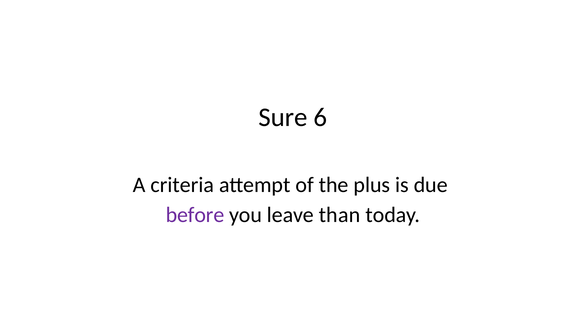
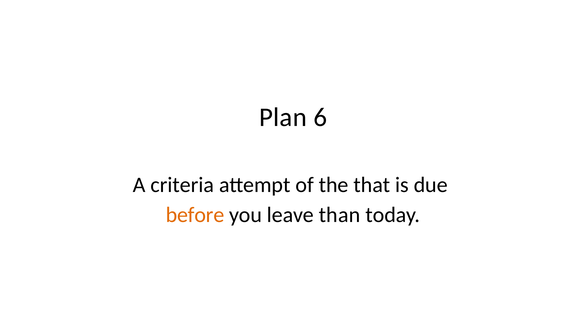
Sure: Sure -> Plan (283, 117)
plus: plus -> that (372, 185)
before colour: purple -> orange (195, 215)
